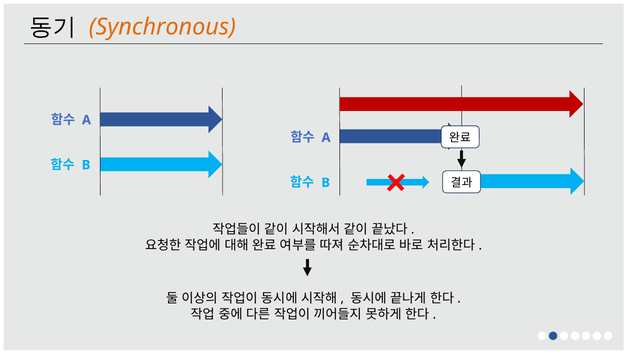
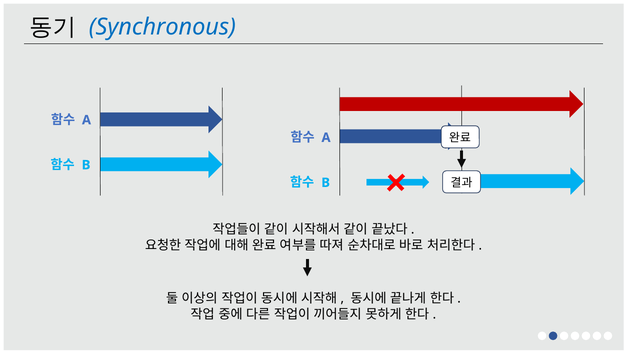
Synchronous colour: orange -> blue (162, 27)
